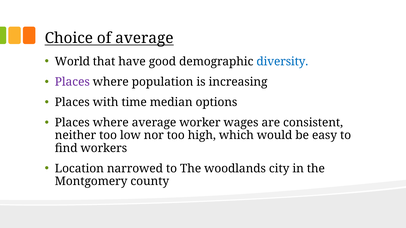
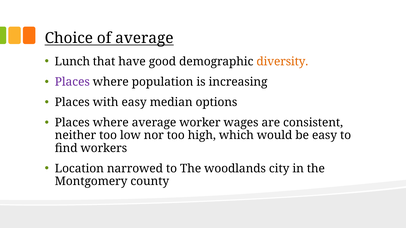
World: World -> Lunch (72, 62)
diversity colour: blue -> orange (282, 62)
with time: time -> easy (134, 102)
